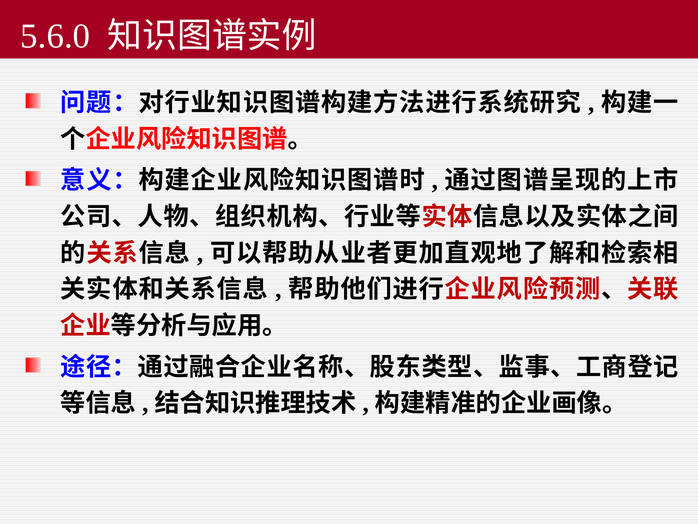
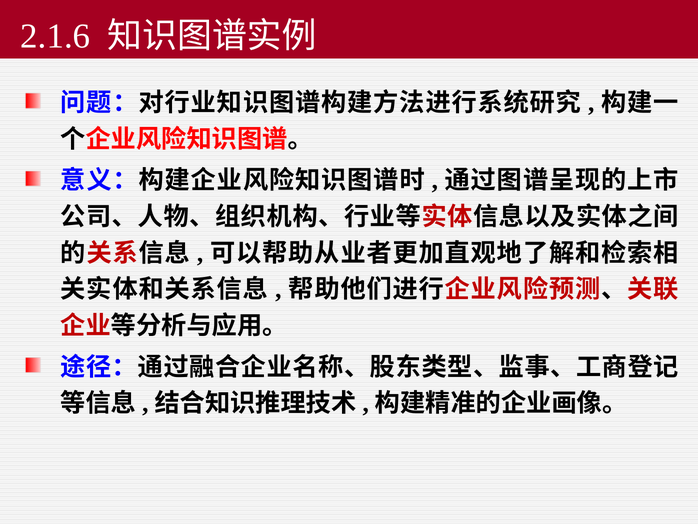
5.6.0: 5.6.0 -> 2.1.6 (55, 36)
